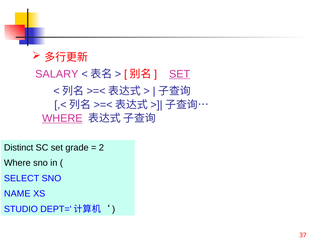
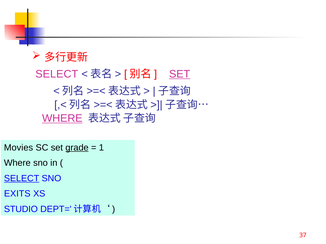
SALARY: SALARY -> SELECT (57, 74)
Distinct: Distinct -> Movies (19, 148)
grade underline: none -> present (77, 148)
2: 2 -> 1 (101, 148)
SELECT underline: none -> present (22, 179)
NAME: NAME -> EXITS (17, 194)
